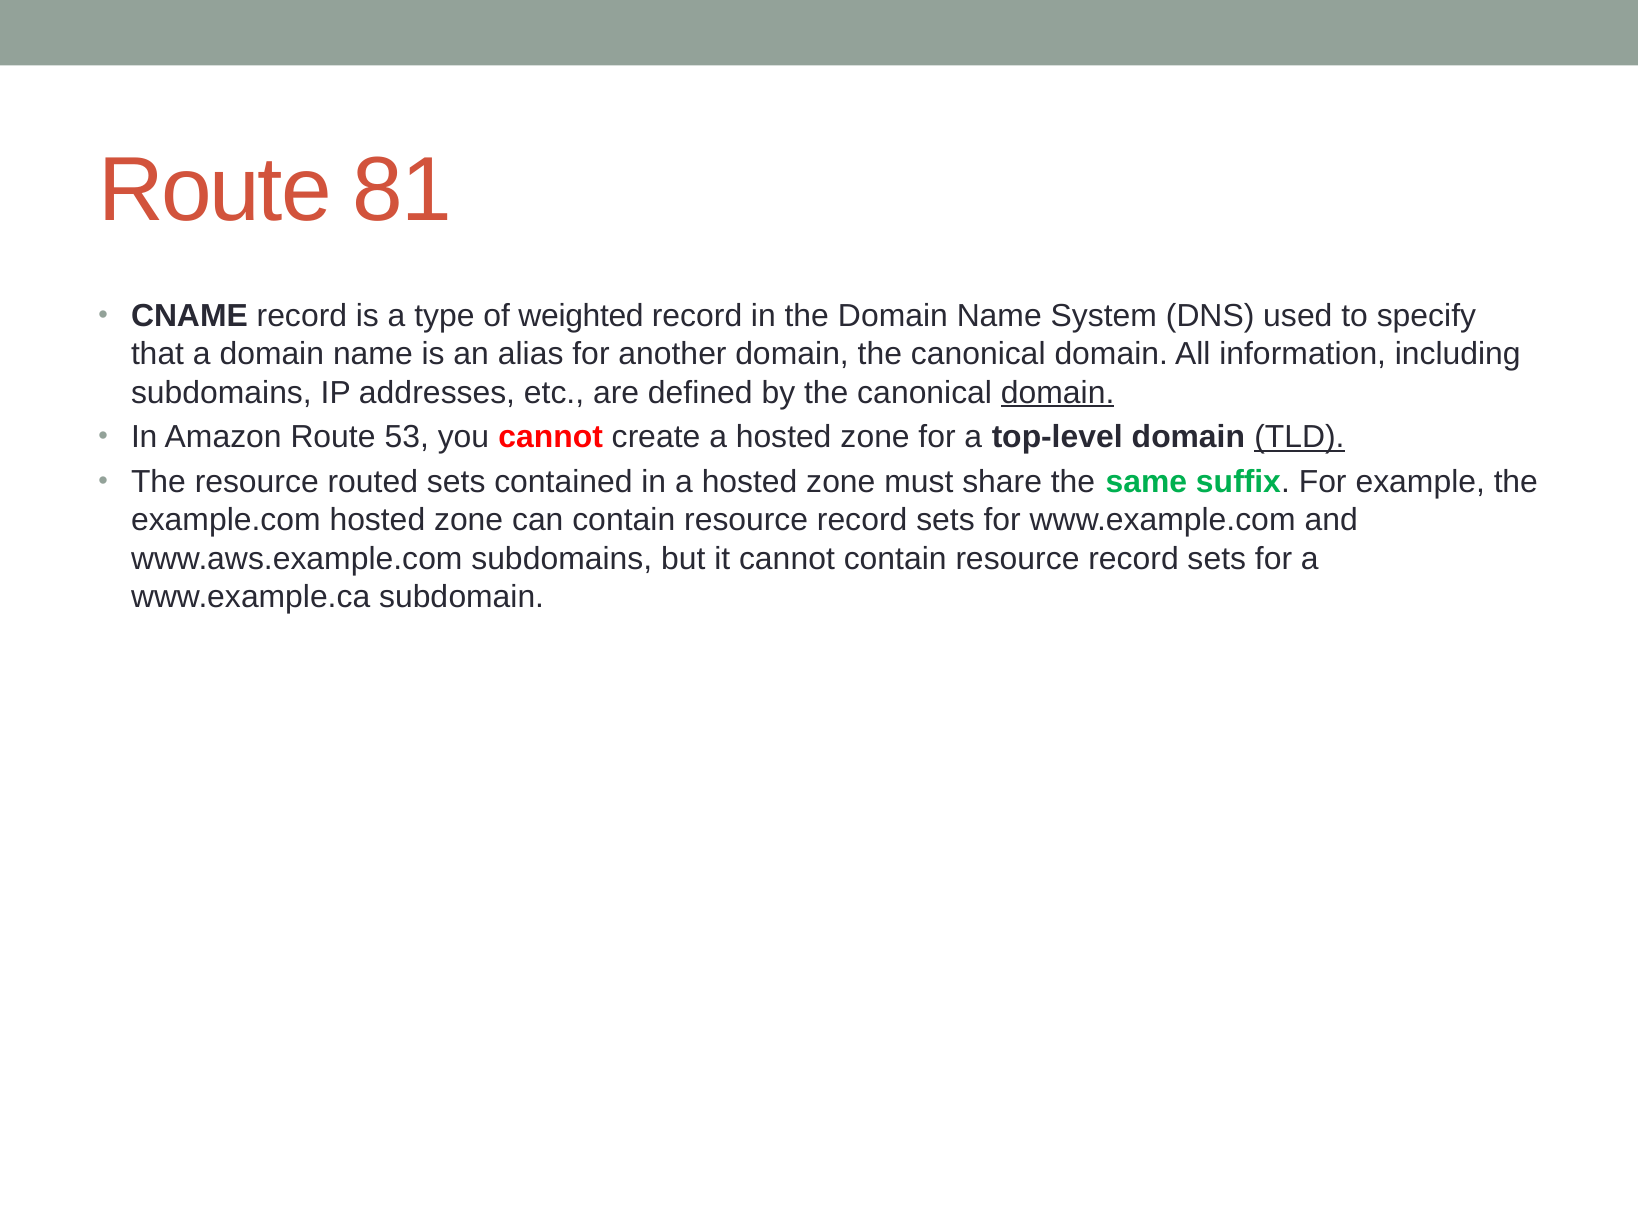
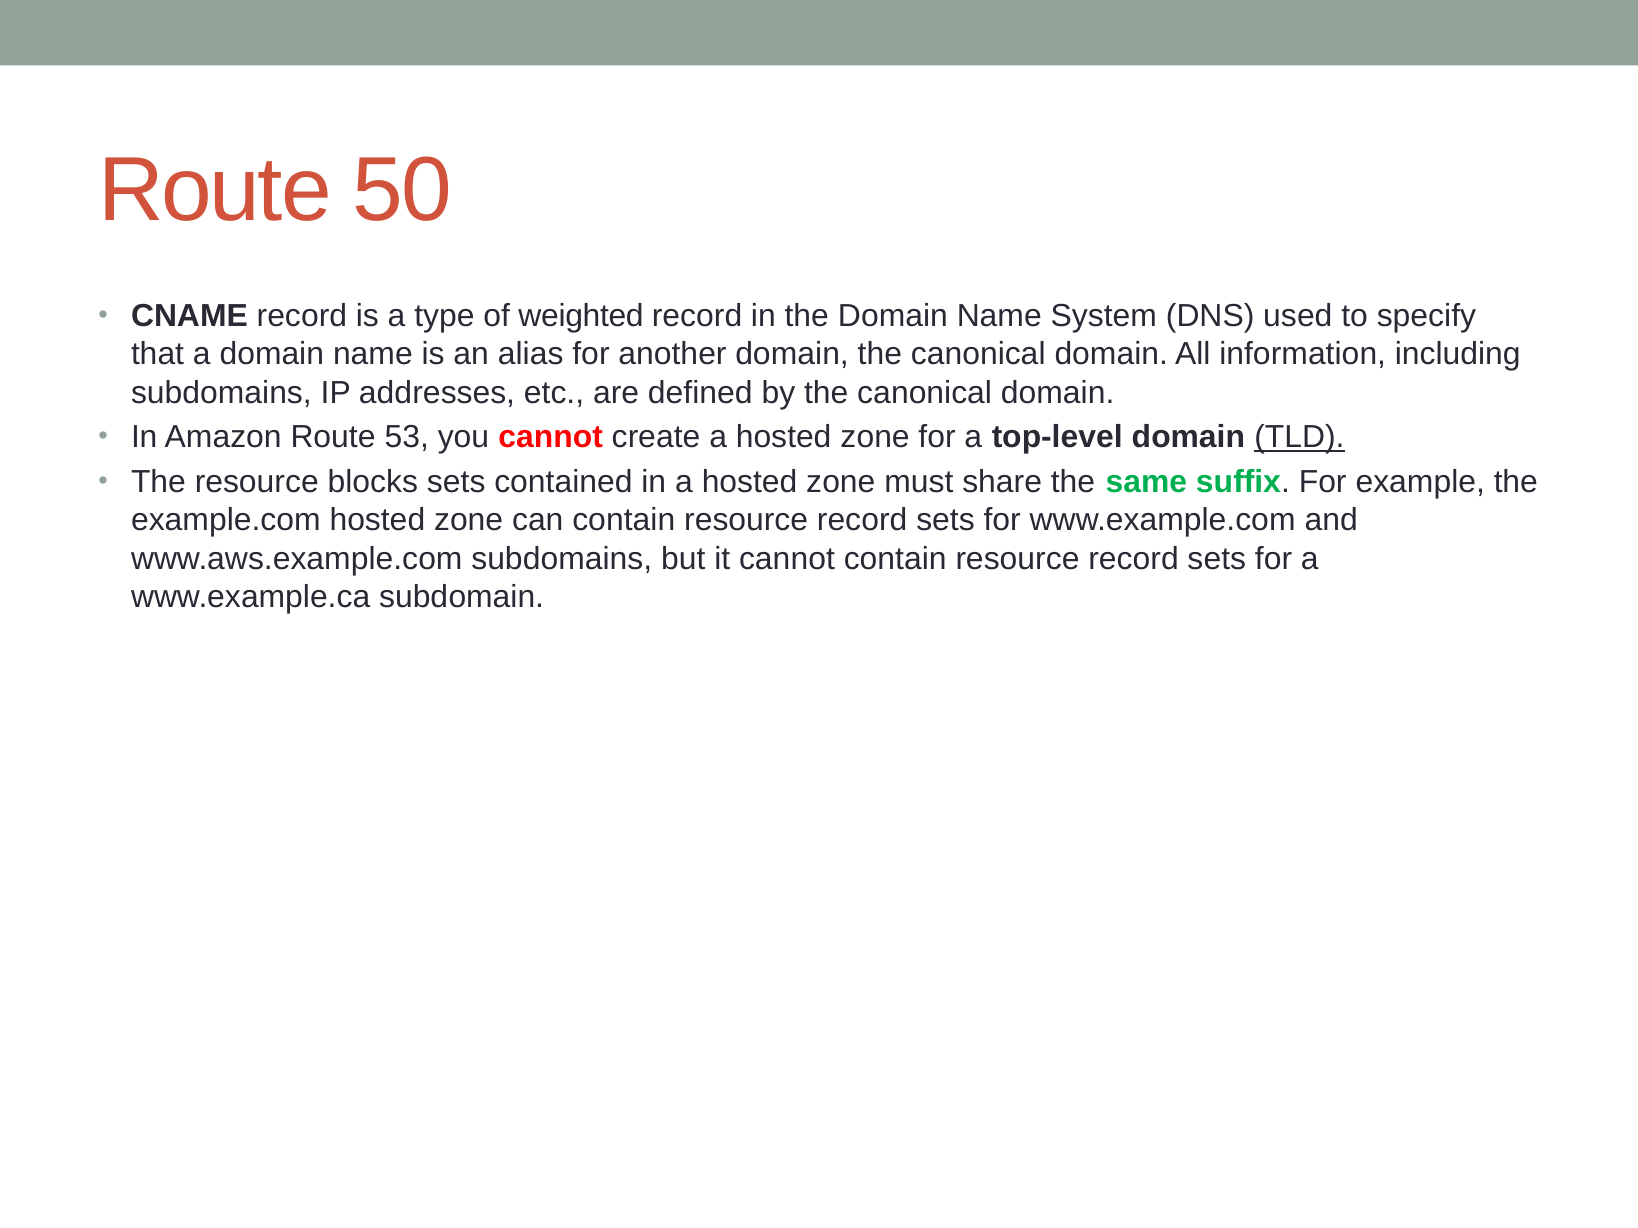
81: 81 -> 50 (402, 191)
domain underline: present -> none (1058, 393)
routed: routed -> blocks (373, 482)
